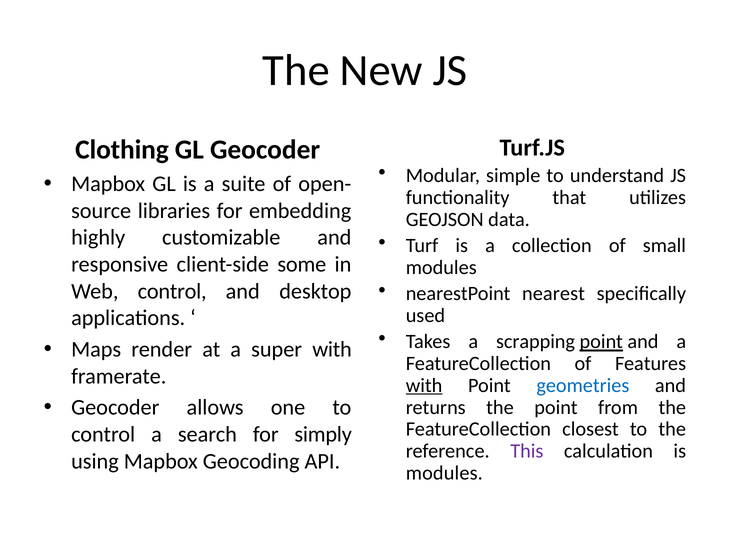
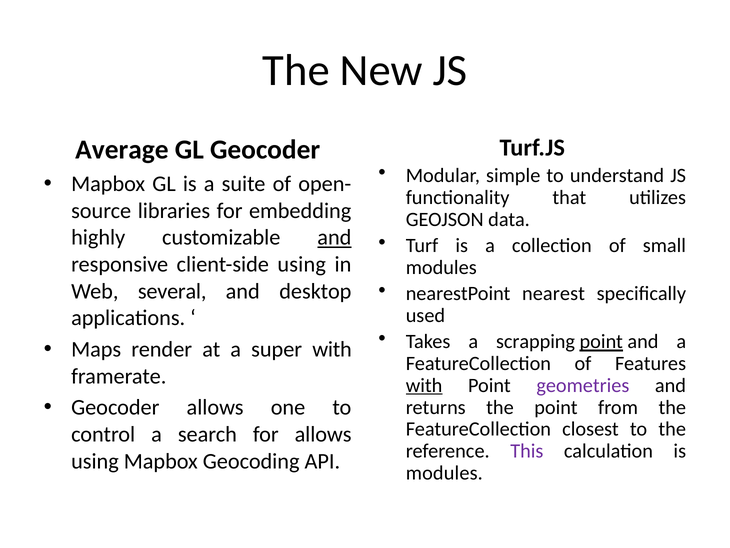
Clothing: Clothing -> Average (122, 150)
and underline: none -> present (334, 237)
client-side some: some -> using (302, 264)
Web control: control -> several (172, 291)
geometries colour: blue -> purple (583, 385)
for simply: simply -> allows (323, 434)
